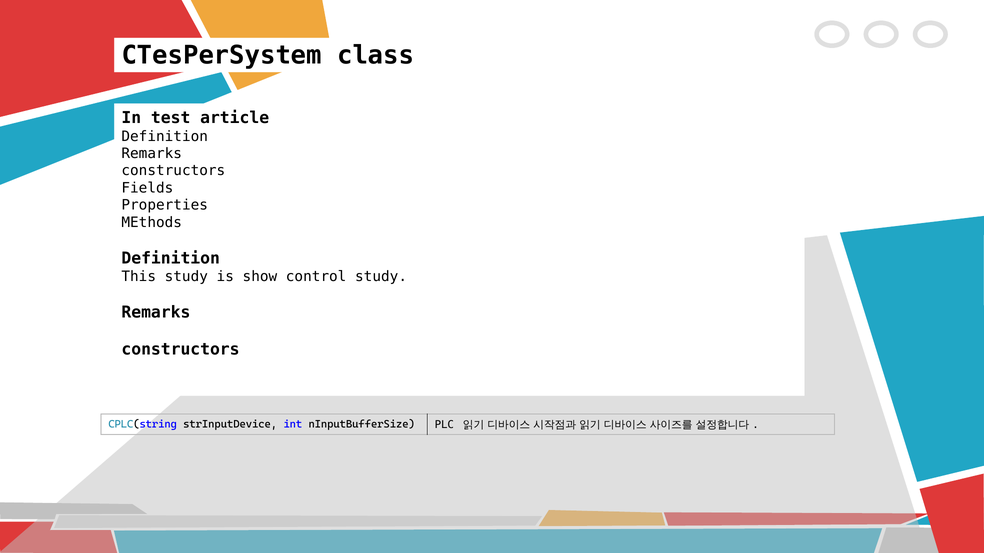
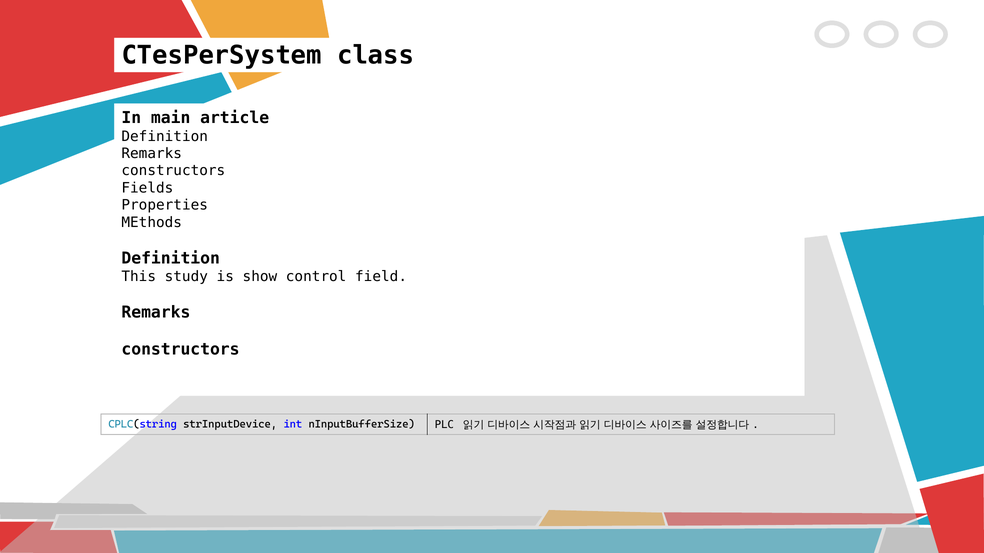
test: test -> main (171, 118)
control study: study -> field (381, 277)
